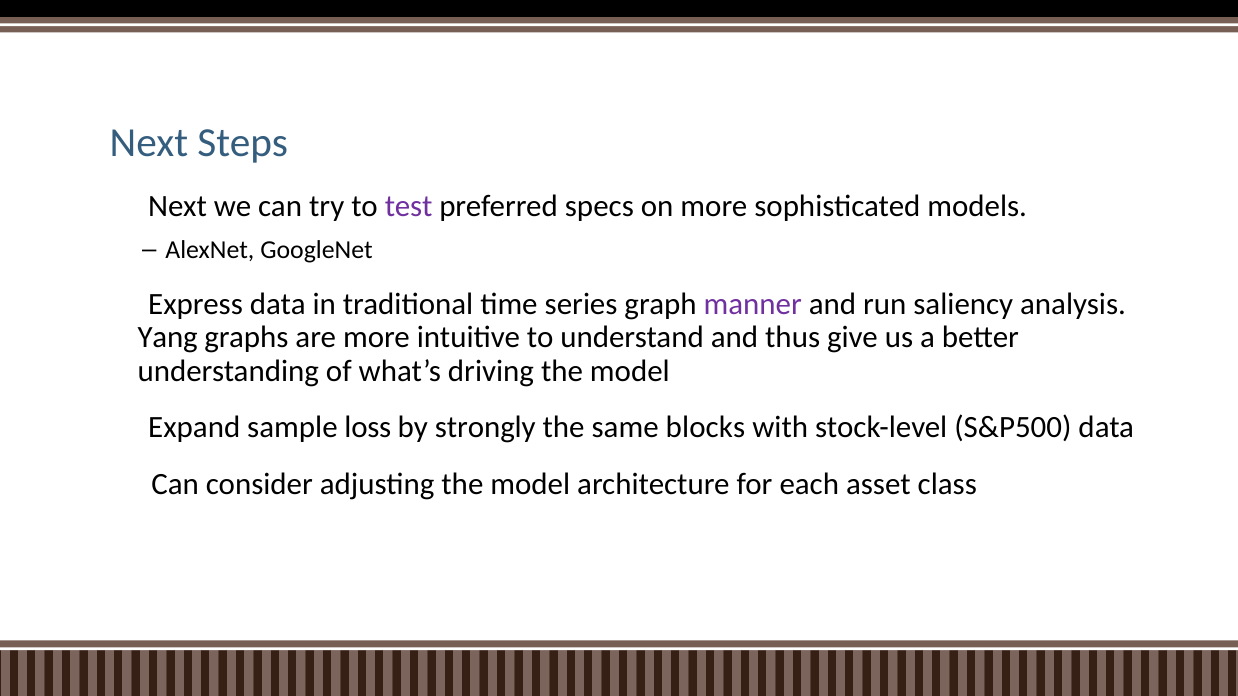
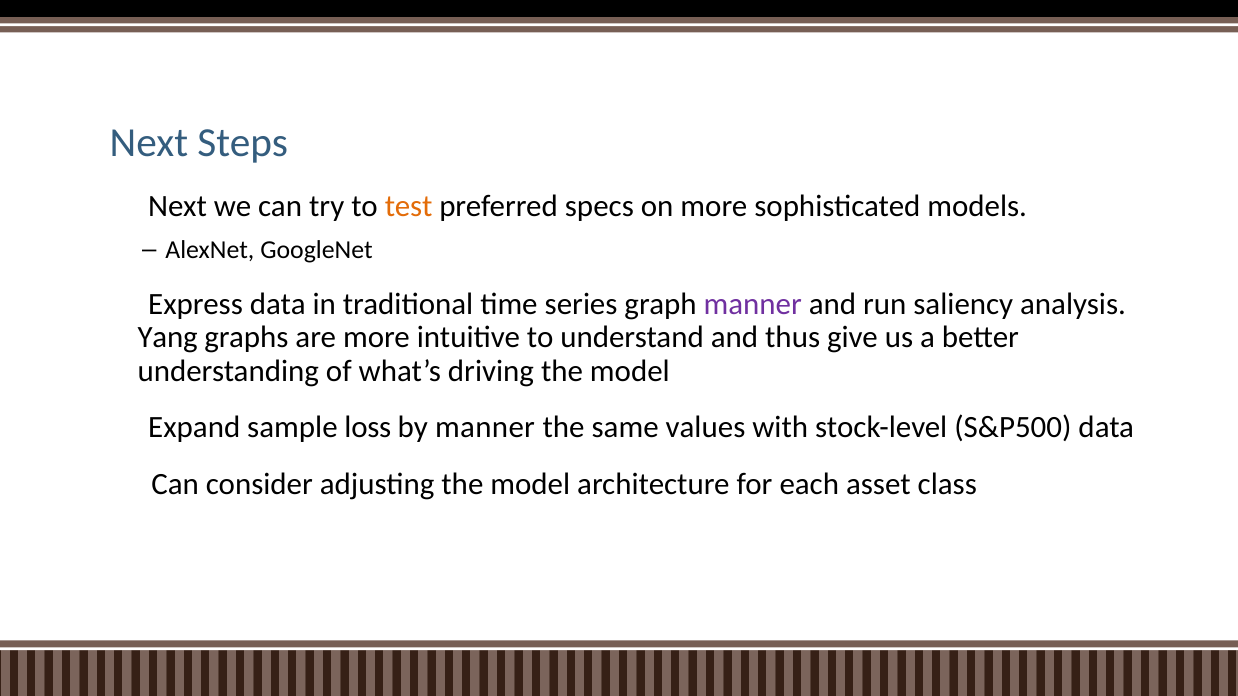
test colour: purple -> orange (409, 207)
by strongly: strongly -> manner (485, 428)
blocks: blocks -> values (706, 428)
